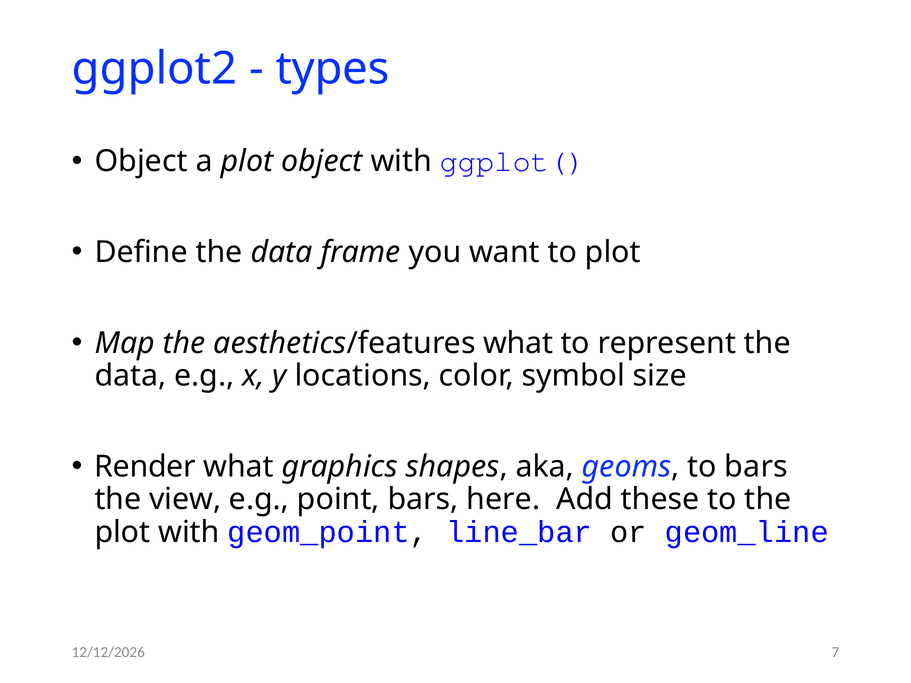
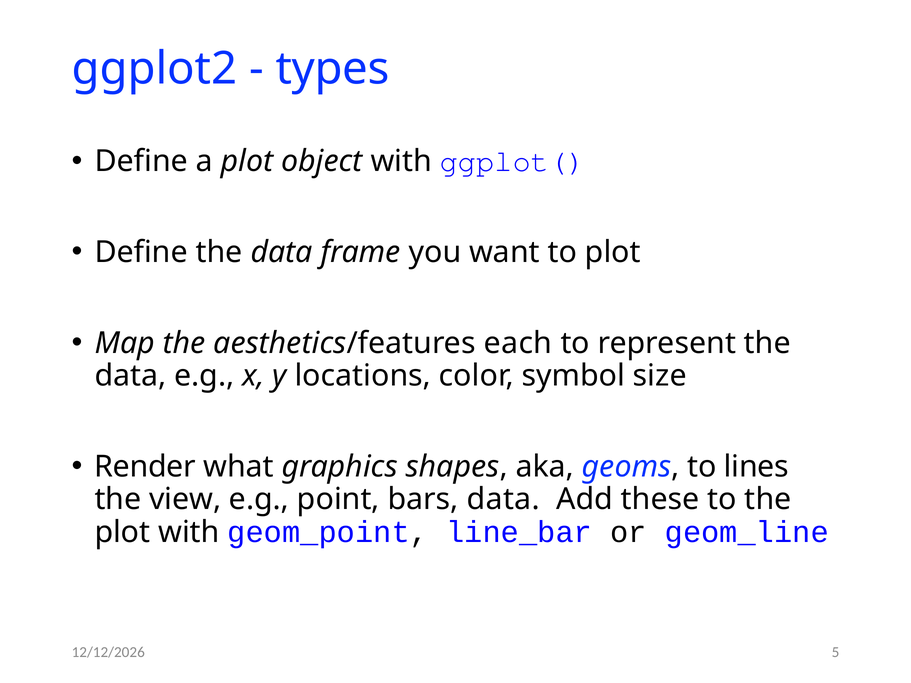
Object: Object -> Define (141, 161)
aesthetics/features what: what -> each (518, 343)
to bars: bars -> lines (756, 467)
bars here: here -> data (503, 500)
7: 7 -> 5 (836, 652)
